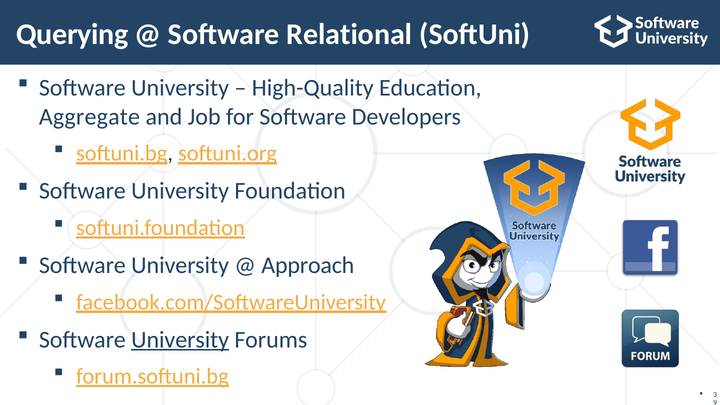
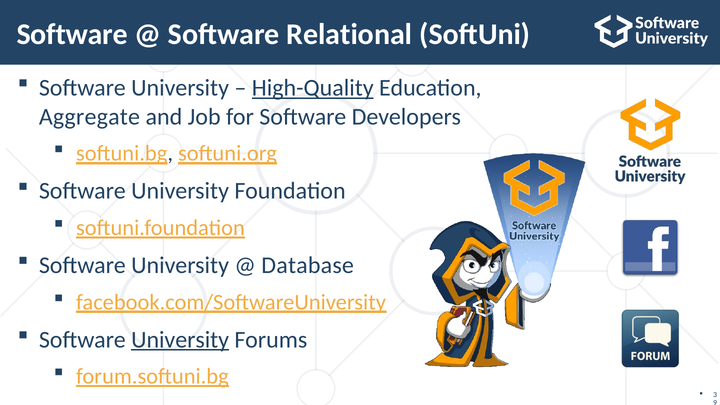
Querying: Querying -> Software (72, 35)
High-Quality underline: none -> present (313, 88)
Approach: Approach -> Database (308, 265)
